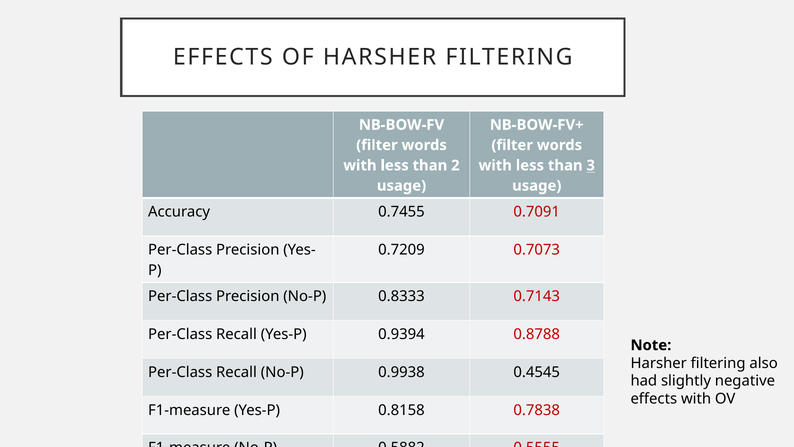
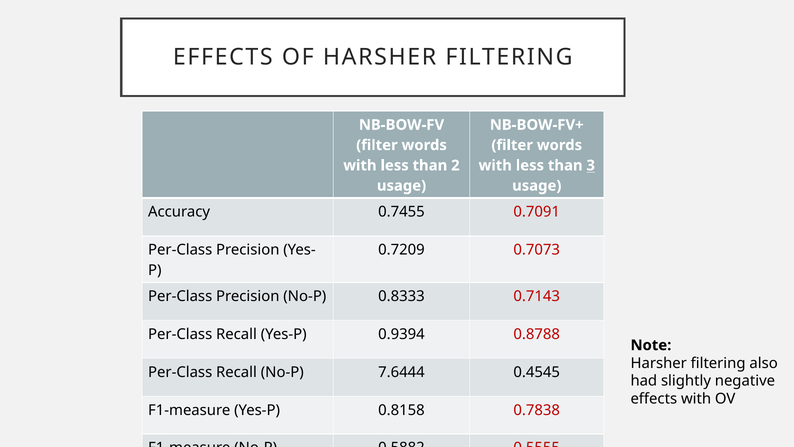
0.9938: 0.9938 -> 7.6444 (401, 372)
